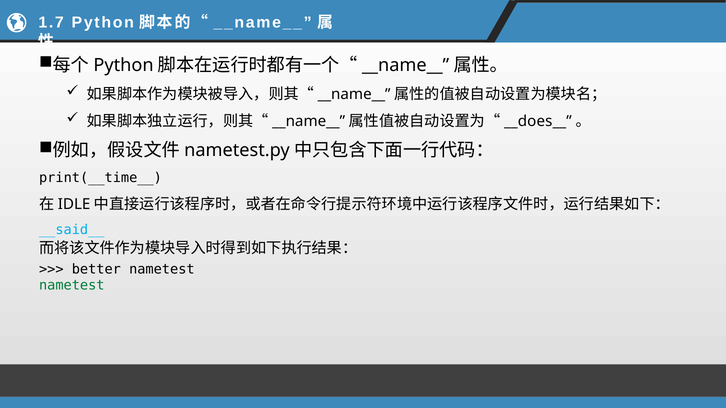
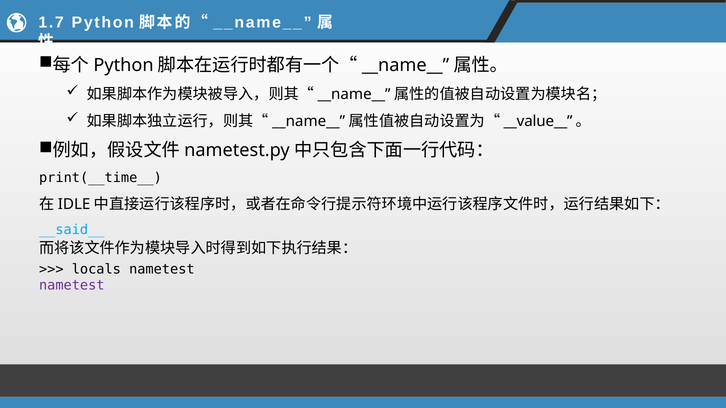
__does__: __does__ -> __value__ (538, 121)
better: better -> locals (96, 270)
nametest colour: green -> purple (72, 285)
